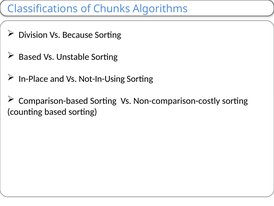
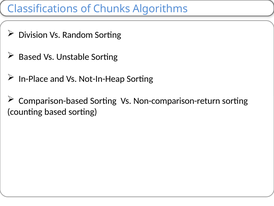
Because: Because -> Random (78, 35)
Not-In-Using: Not-In-Using -> Not-In-Heap (102, 79)
Non-comparison-costly: Non-comparison-costly -> Non-comparison-return (177, 101)
